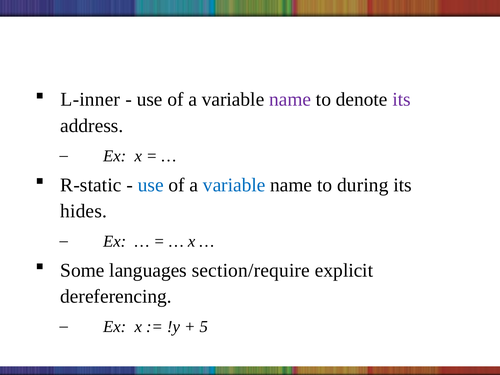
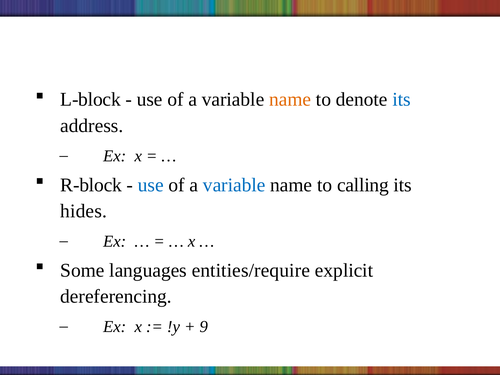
L-inner: L-inner -> L-block (91, 100)
name colour: purple -> orange (290, 100)
its colour: purple -> blue (402, 100)
R-static: R-static -> R-block (91, 185)
during: during -> calling (363, 185)
section/require: section/require -> entities/require (251, 270)
5: 5 -> 9 (204, 327)
